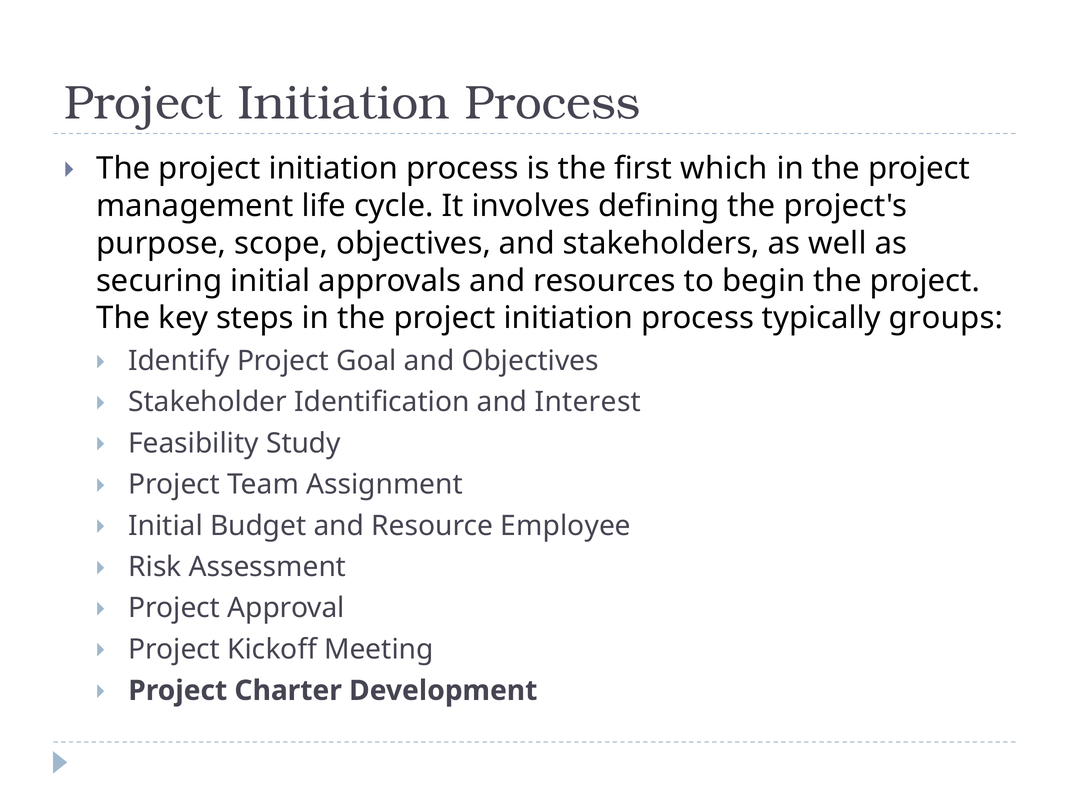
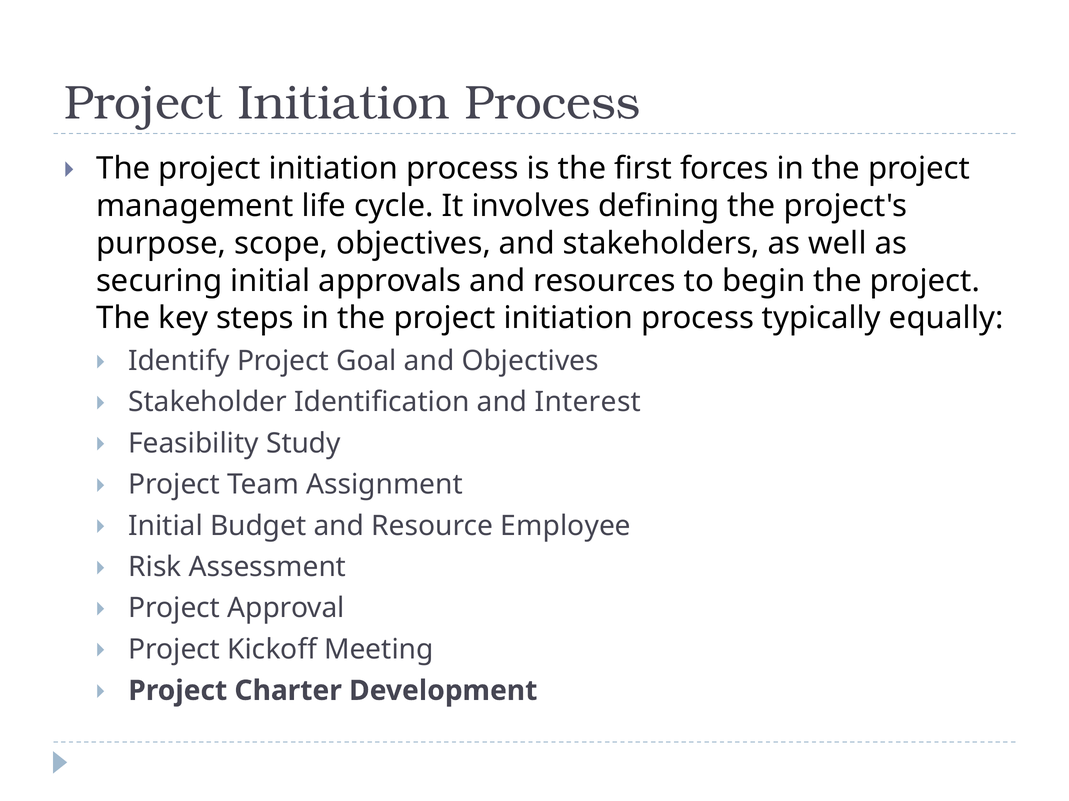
which: which -> forces (724, 169)
groups: groups -> equally (946, 318)
